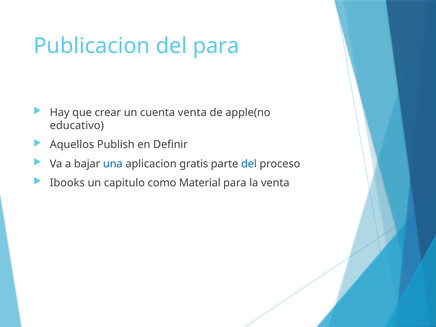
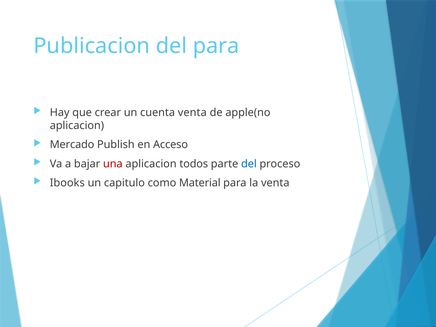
educativo: educativo -> aplicacion (77, 126)
Aquellos: Aquellos -> Mercado (72, 145)
Definir: Definir -> Acceso (171, 145)
una colour: blue -> red (113, 164)
gratis: gratis -> todos (194, 164)
